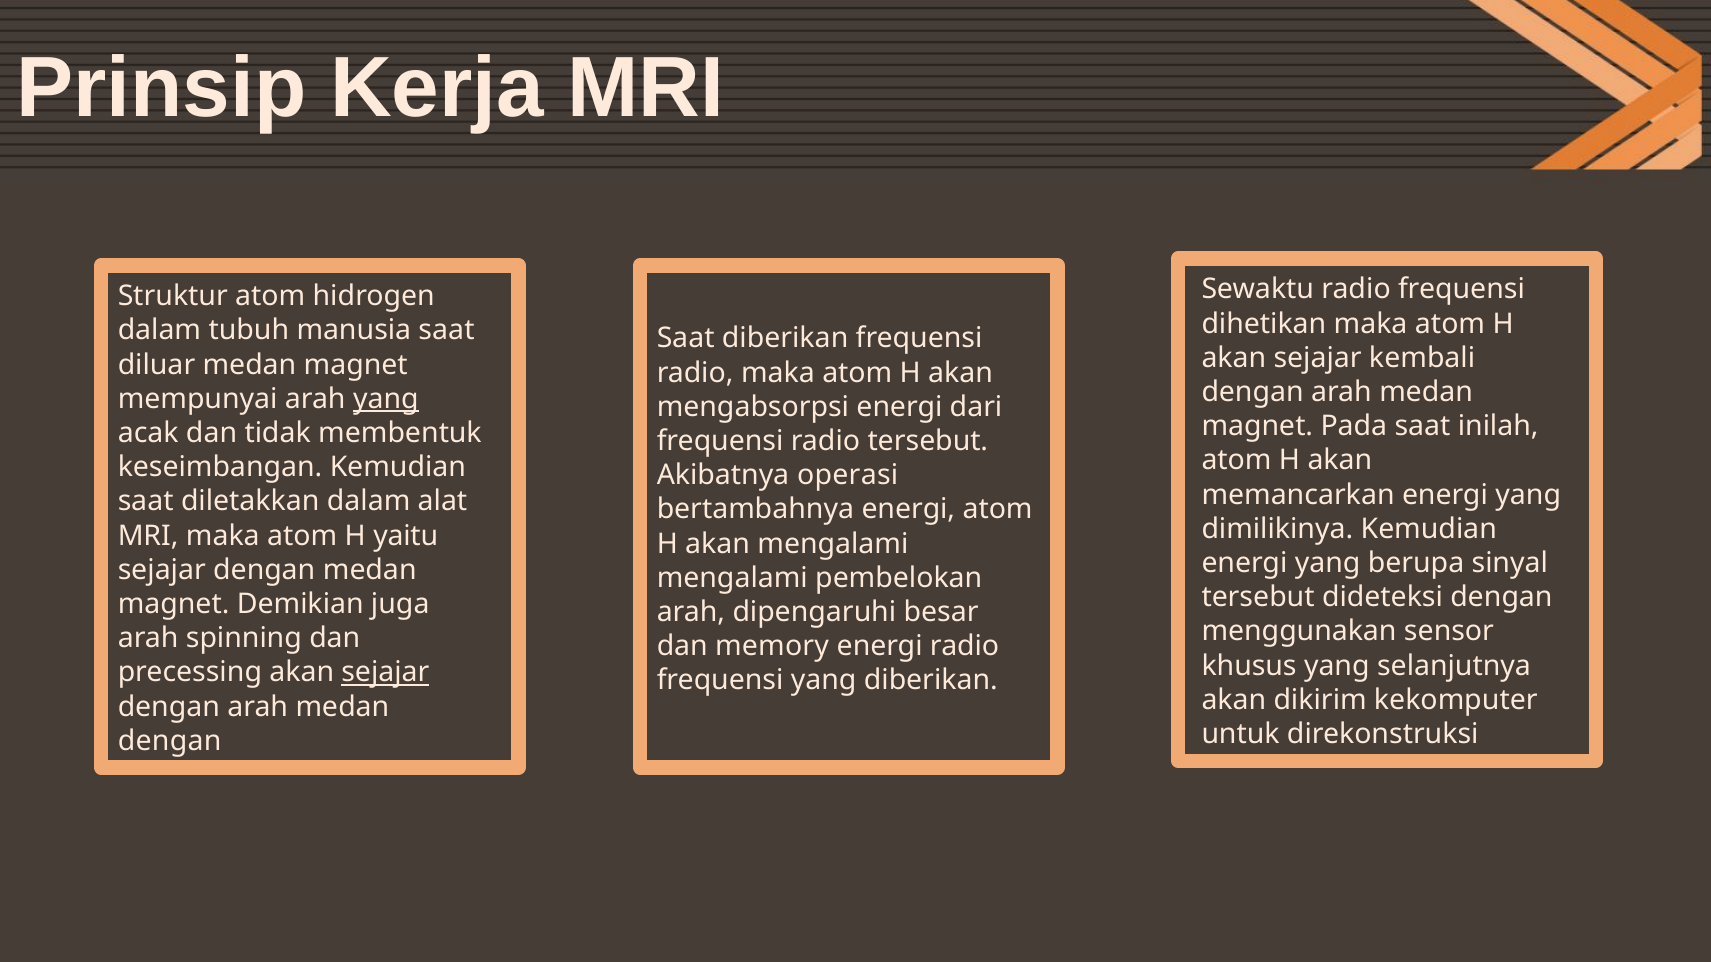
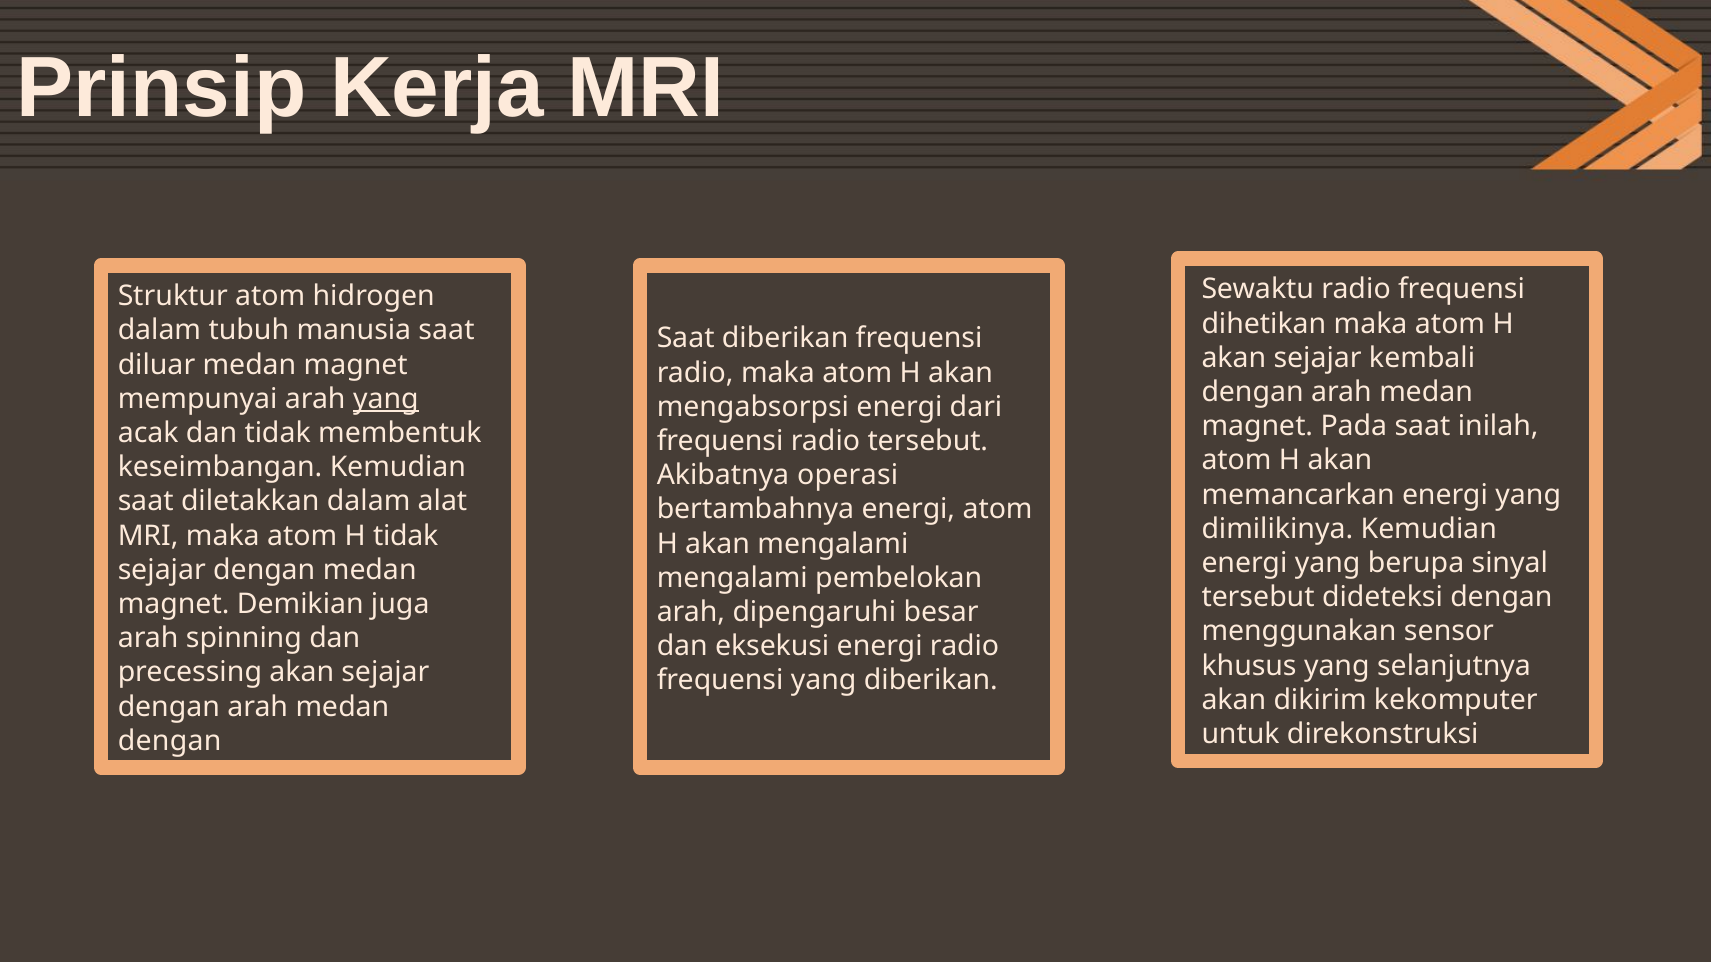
H yaitu: yaitu -> tidak (406, 536)
memory: memory -> eksekusi (772, 647)
sejajar underline: present -> none (385, 673)
